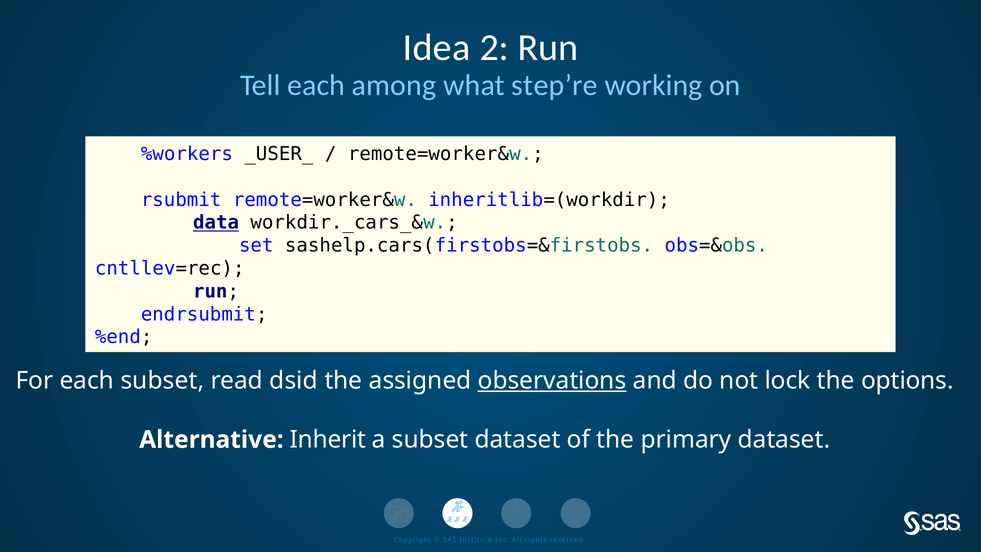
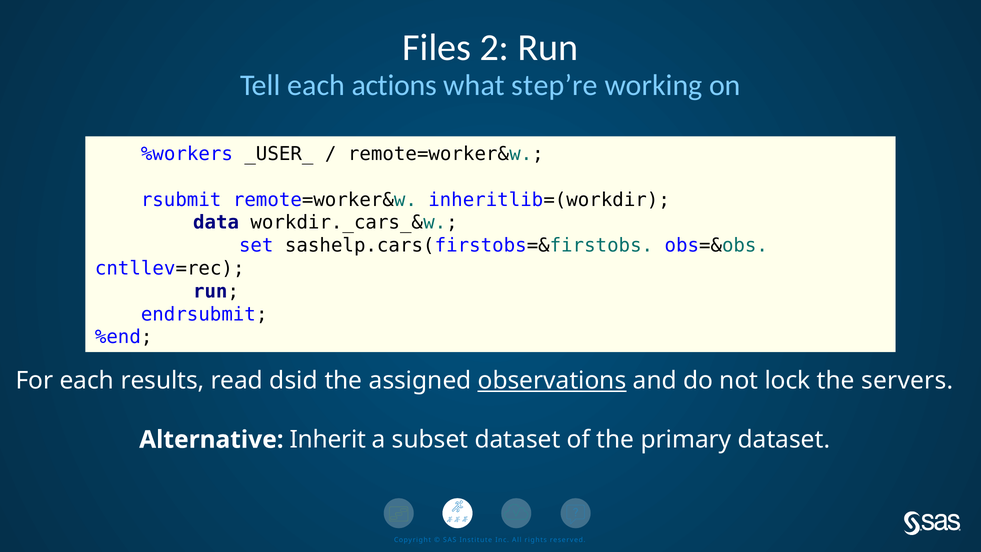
Idea: Idea -> Files (437, 48)
among: among -> actions (394, 85)
data underline: present -> none (216, 223)
each subset: subset -> results (162, 381)
options: options -> servers (907, 381)
